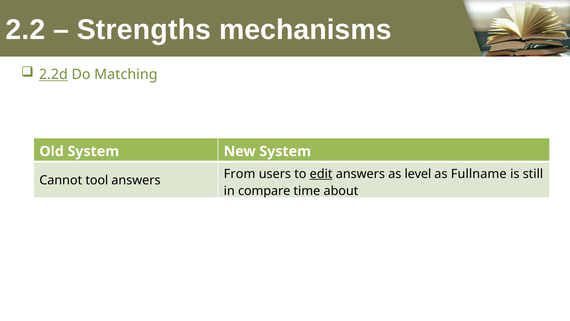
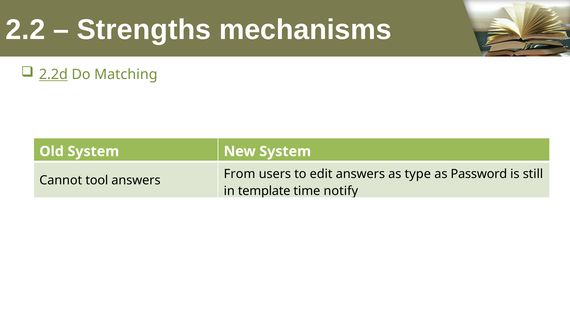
edit underline: present -> none (321, 174)
level: level -> type (418, 174)
Fullname: Fullname -> Password (479, 174)
compare: compare -> template (264, 191)
about: about -> notify (341, 191)
